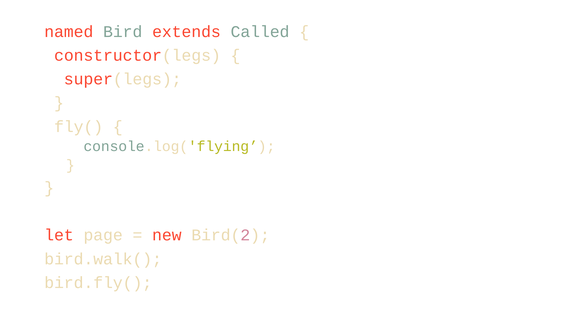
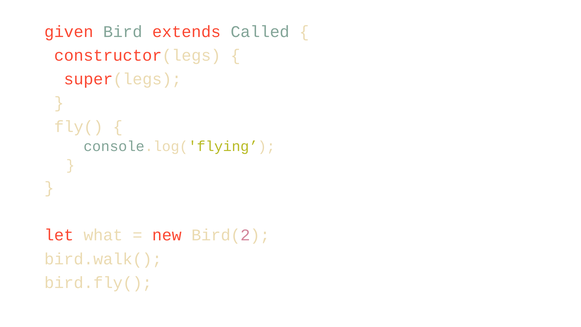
named: named -> given (69, 32)
page: page -> what (103, 235)
